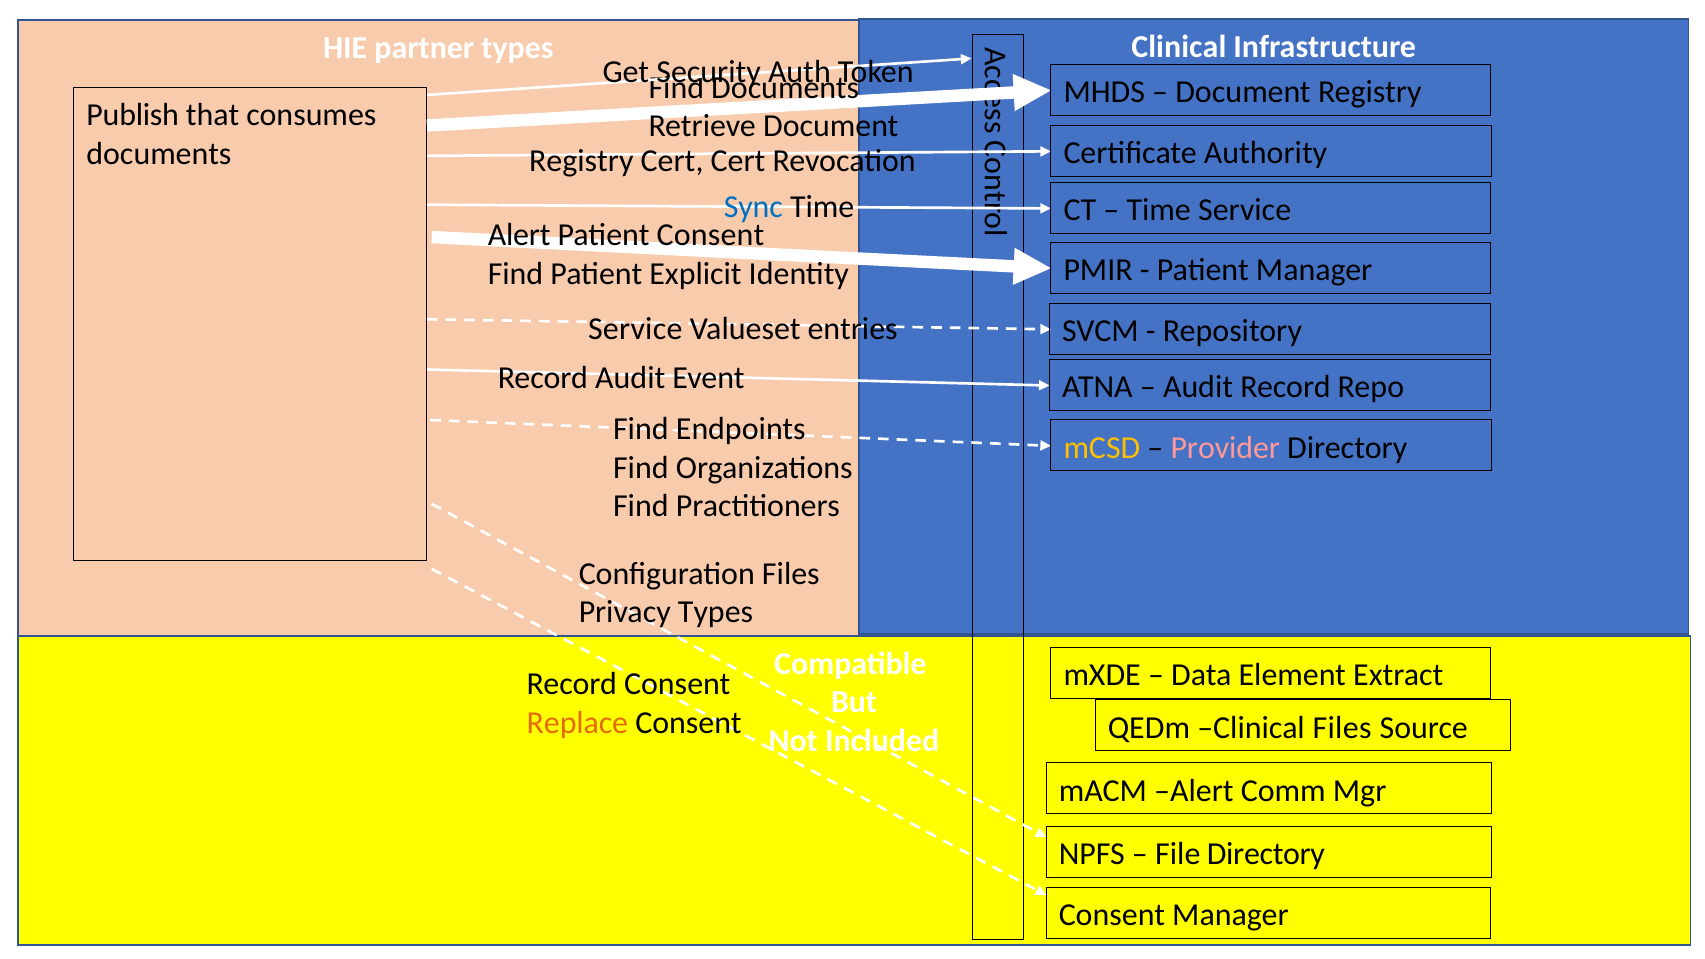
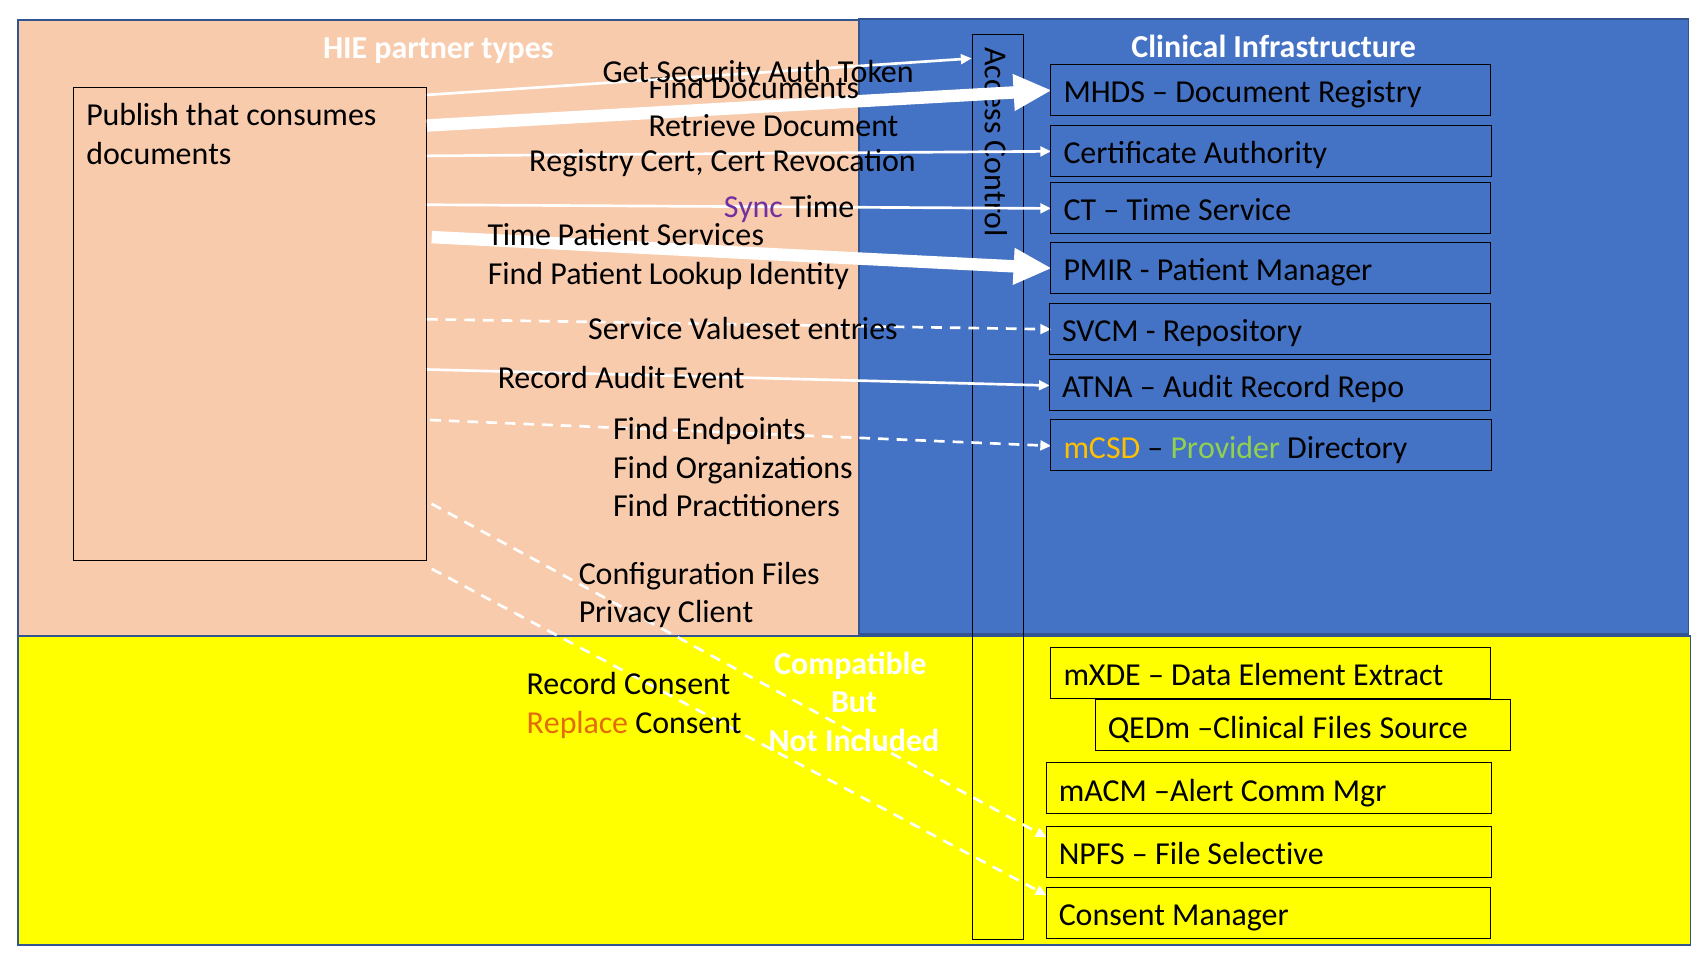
Sync colour: blue -> purple (753, 207)
Alert: Alert -> Time (519, 235)
Patient Consent: Consent -> Services (710, 235)
Explicit: Explicit -> Lookup (696, 274)
Provider colour: pink -> light green (1225, 448)
Privacy Types: Types -> Client (716, 612)
File Directory: Directory -> Selective (1266, 854)
